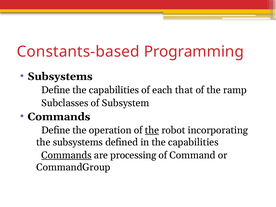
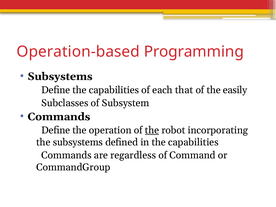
Constants-based: Constants-based -> Operation-based (78, 52)
ramp: ramp -> easily (235, 90)
Commands underline: present -> none (66, 155)
processing: processing -> regardless (133, 155)
